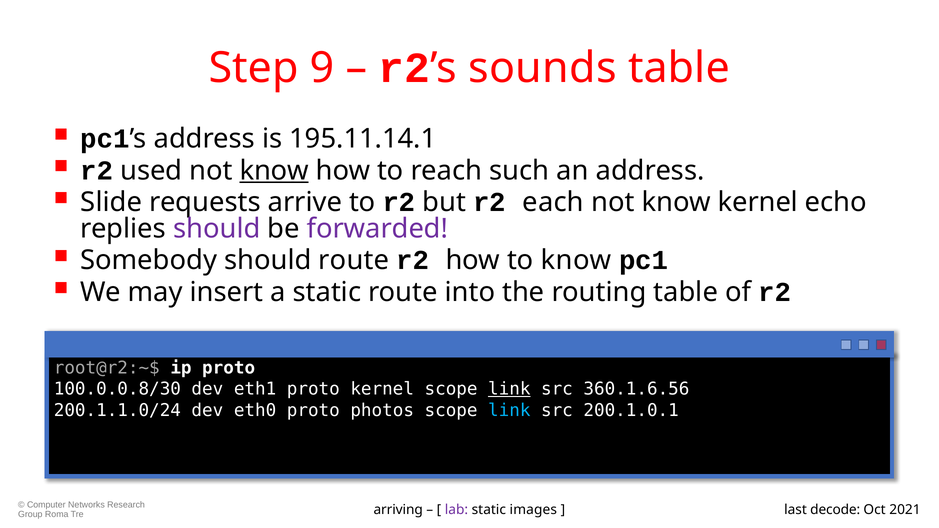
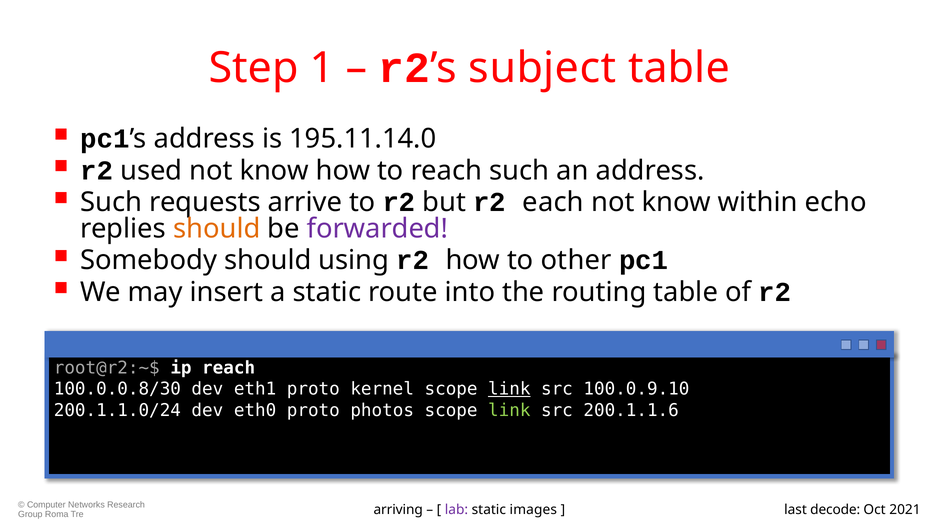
9: 9 -> 1 (322, 68)
sounds: sounds -> subject (542, 68)
195.11.14.1: 195.11.14.1 -> 195.11.14.0 (363, 139)
know underline: present -> none (274, 171)
Slide: Slide -> Such (111, 202)
know kernel: kernel -> within (758, 202)
should colour: purple -> orange (217, 229)
should route: route -> using (354, 260)
to know: know -> other (576, 260)
ip proto: proto -> reach (229, 368)
360.1.6.56: 360.1.6.56 -> 100.0.9.10 (636, 389)
link colour: light blue -> light green (509, 410)
200.1.0.1: 200.1.0.1 -> 200.1.1.6 (631, 410)
